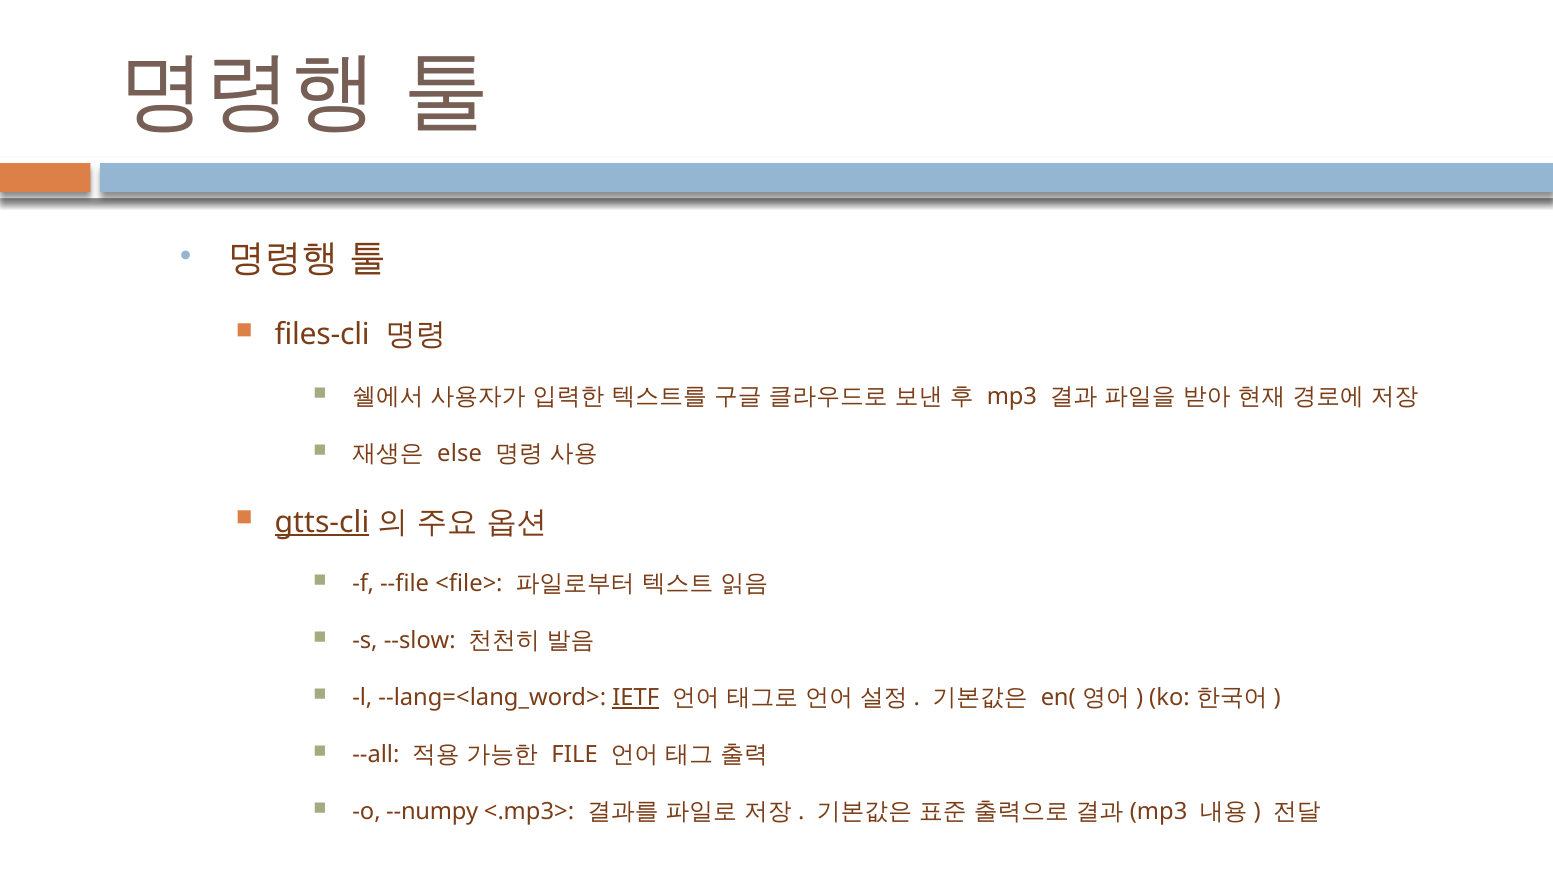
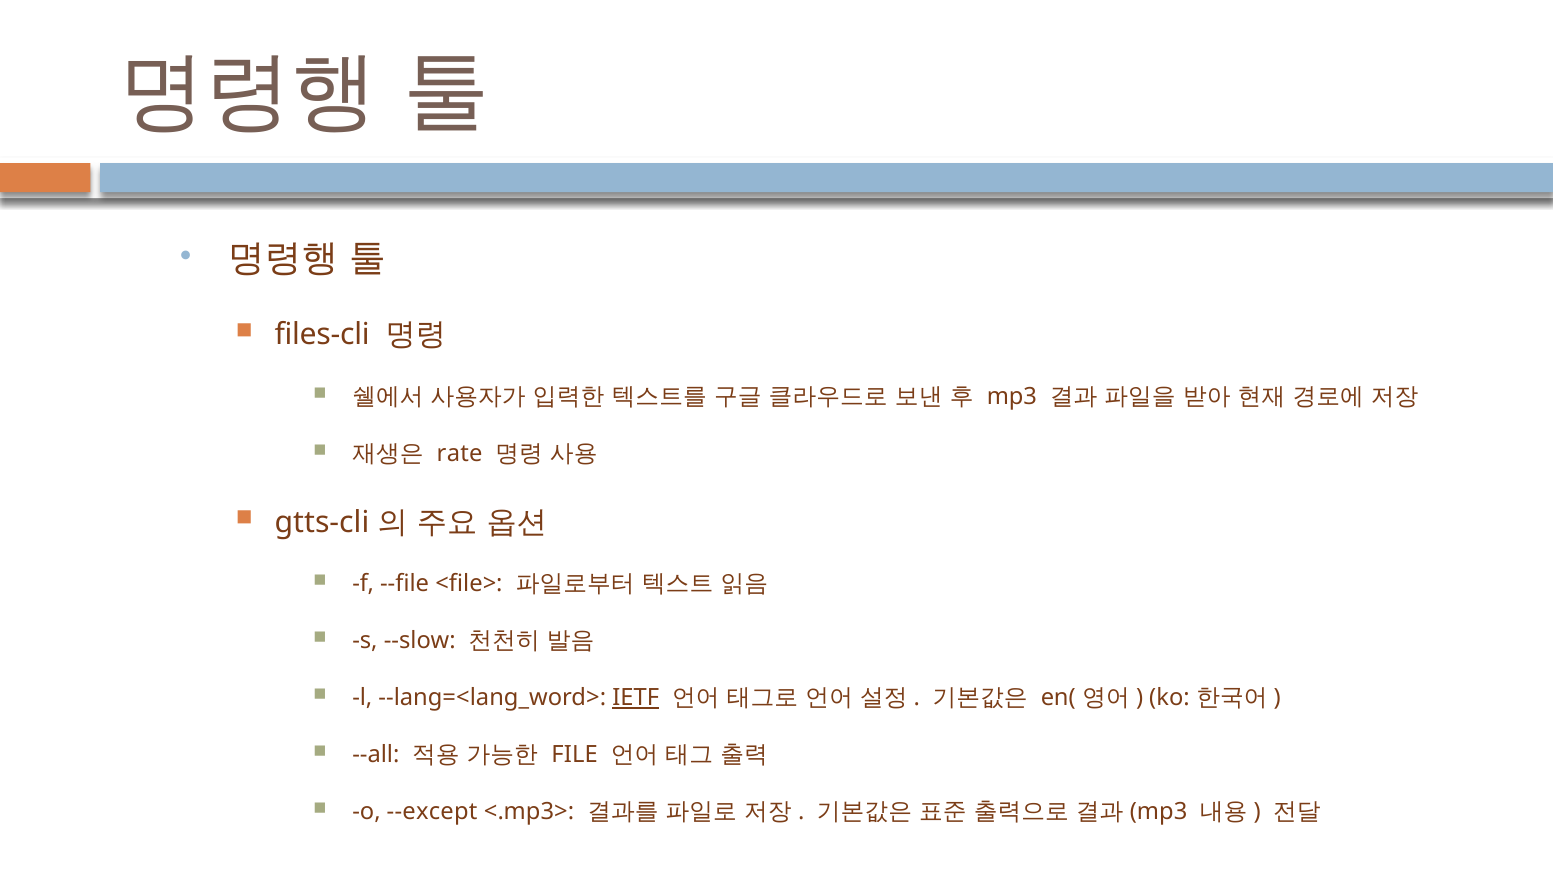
else: else -> rate (460, 453)
gtts-cli underline: present -> none (322, 522)
--numpy: --numpy -> --except (432, 812)
